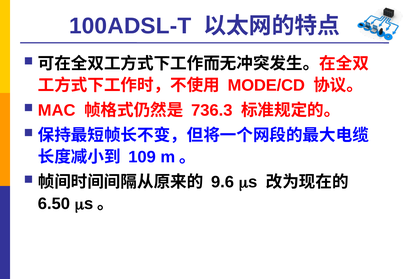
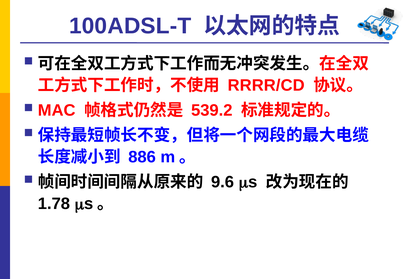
MODE/CD: MODE/CD -> RRRR/CD (266, 85)
736.3: 736.3 -> 539.2 (212, 110)
109: 109 -> 886 (142, 157)
6.50: 6.50 -> 1.78 (54, 204)
